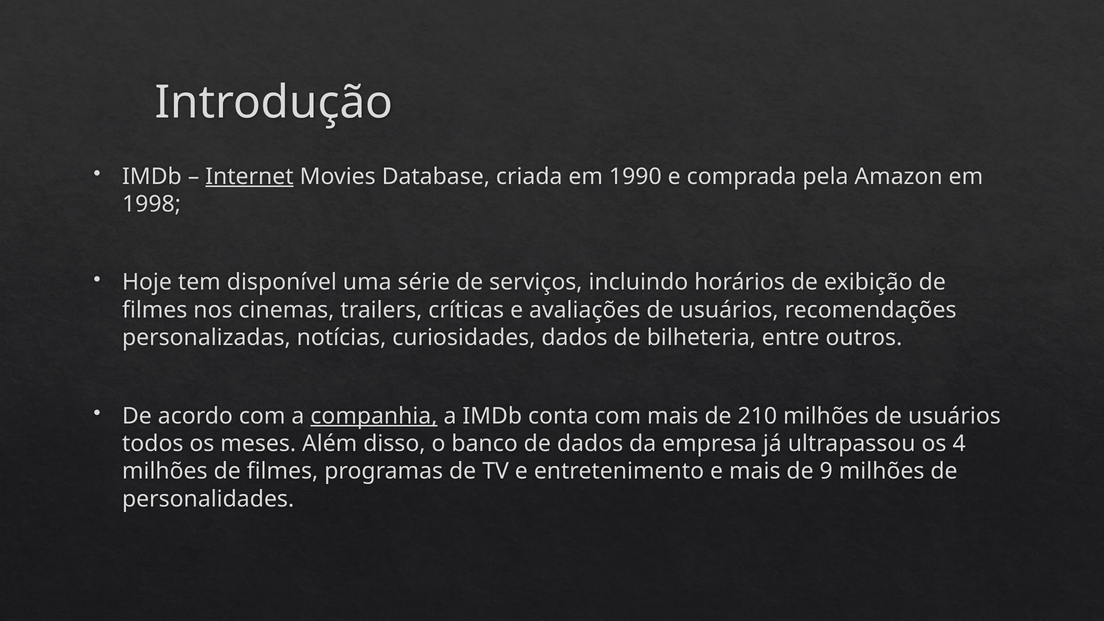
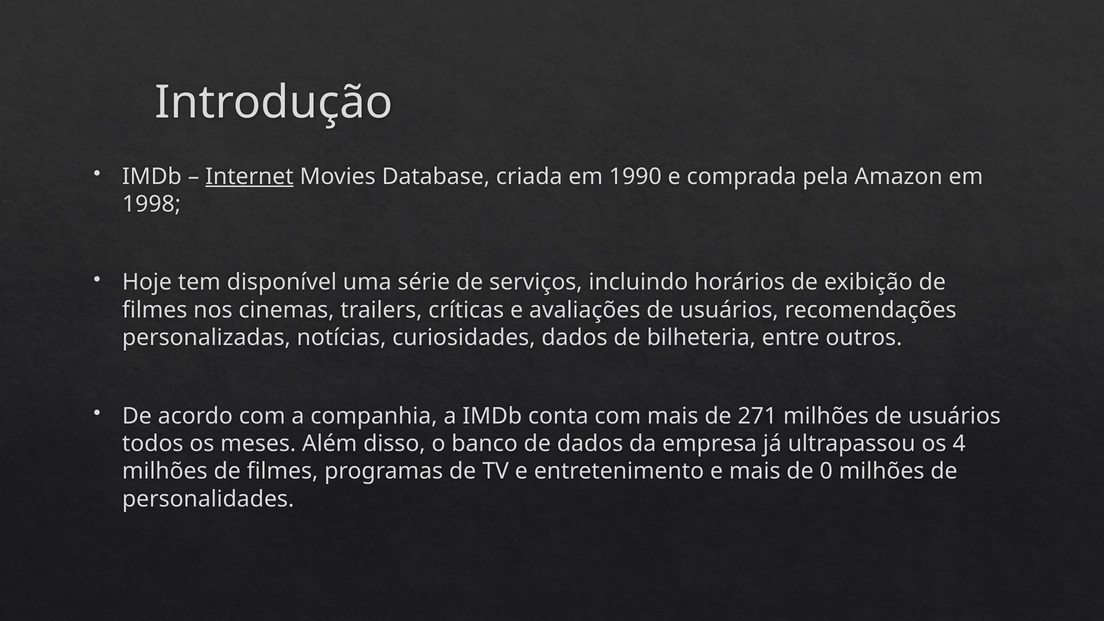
companhia underline: present -> none (374, 416)
210: 210 -> 271 (757, 416)
9: 9 -> 0 (826, 471)
